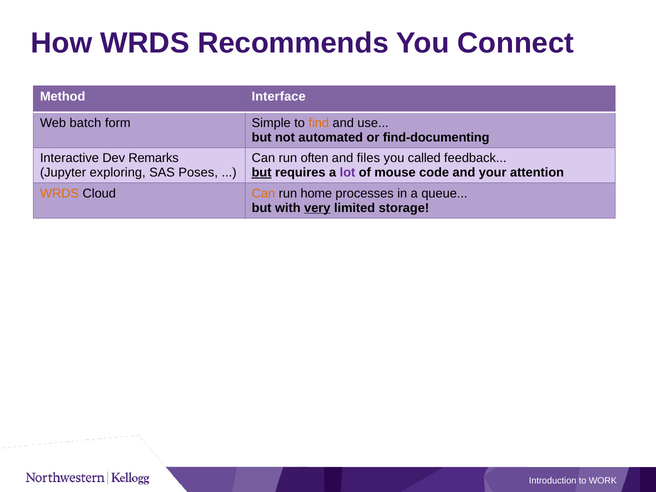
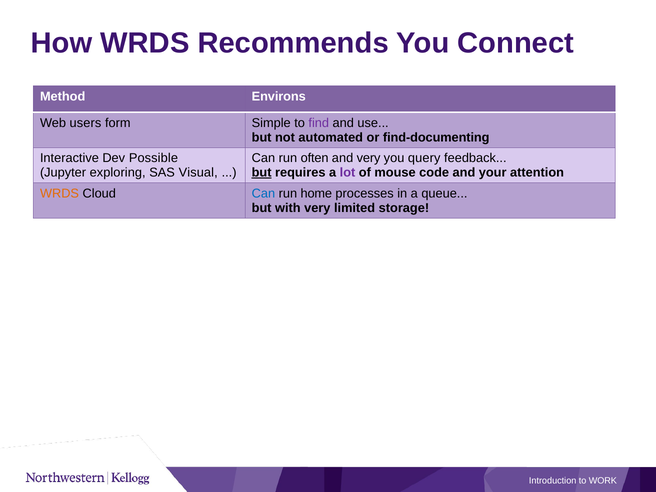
Interface: Interface -> Environs (279, 96)
batch: batch -> users (85, 123)
find colour: orange -> purple (319, 123)
Remarks: Remarks -> Possible (153, 158)
and files: files -> very (369, 158)
called: called -> query (424, 158)
Poses: Poses -> Visual (198, 173)
Can colour: orange -> blue (263, 193)
very underline: present -> none (317, 208)
